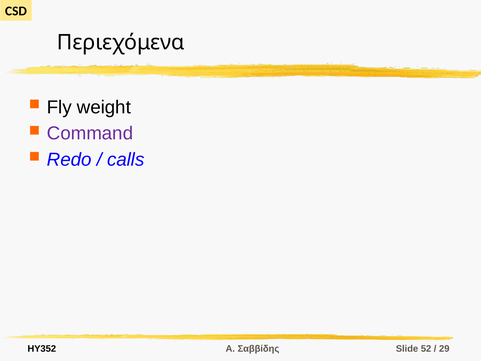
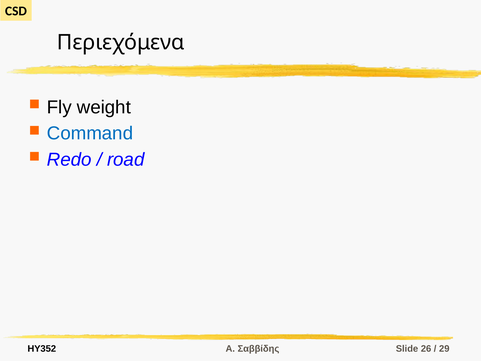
Command colour: purple -> blue (90, 133)
calls: calls -> road (126, 160)
52: 52 -> 26 (426, 348)
